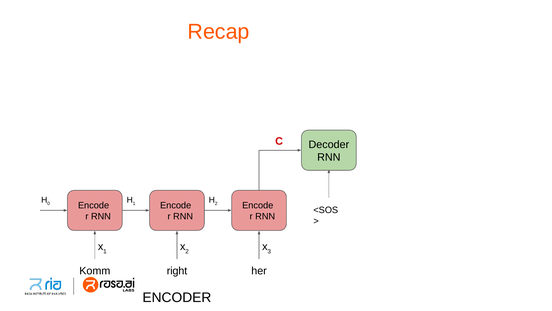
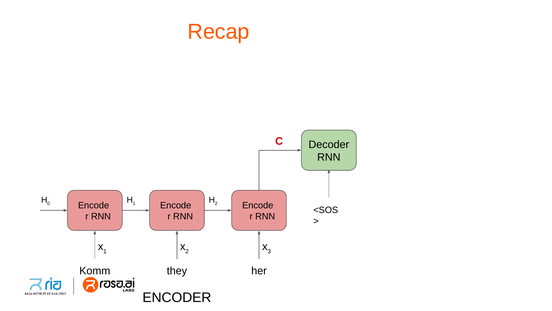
right: right -> they (177, 271)
